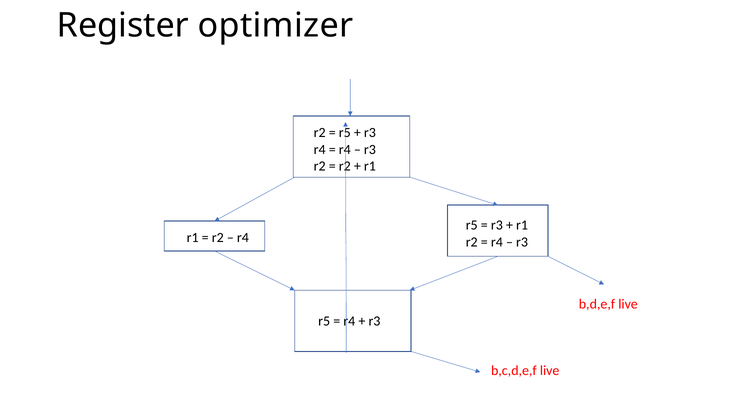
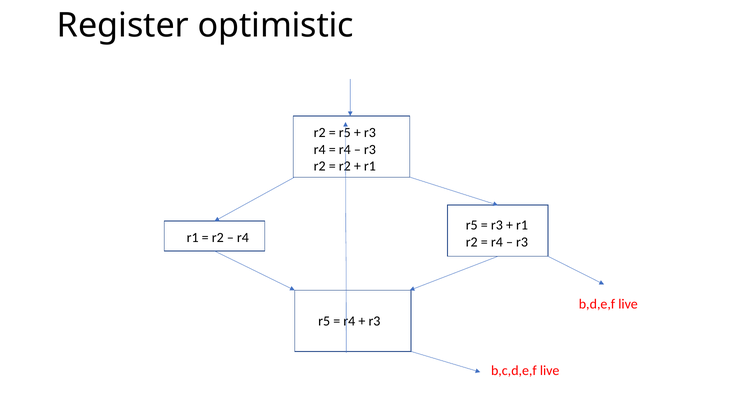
optimizer: optimizer -> optimistic (276, 26)
